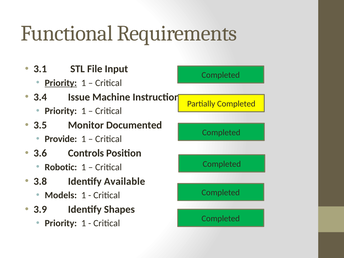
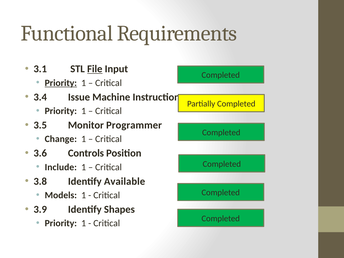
File underline: none -> present (95, 69)
Documented: Documented -> Programmer (134, 125)
Provide: Provide -> Change (61, 139)
Robotic: Robotic -> Include (61, 167)
